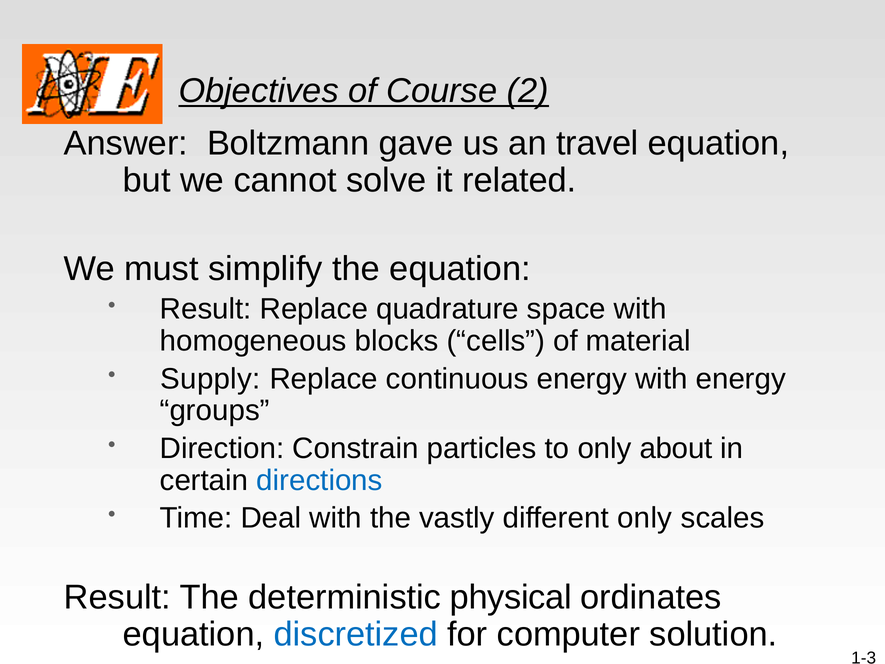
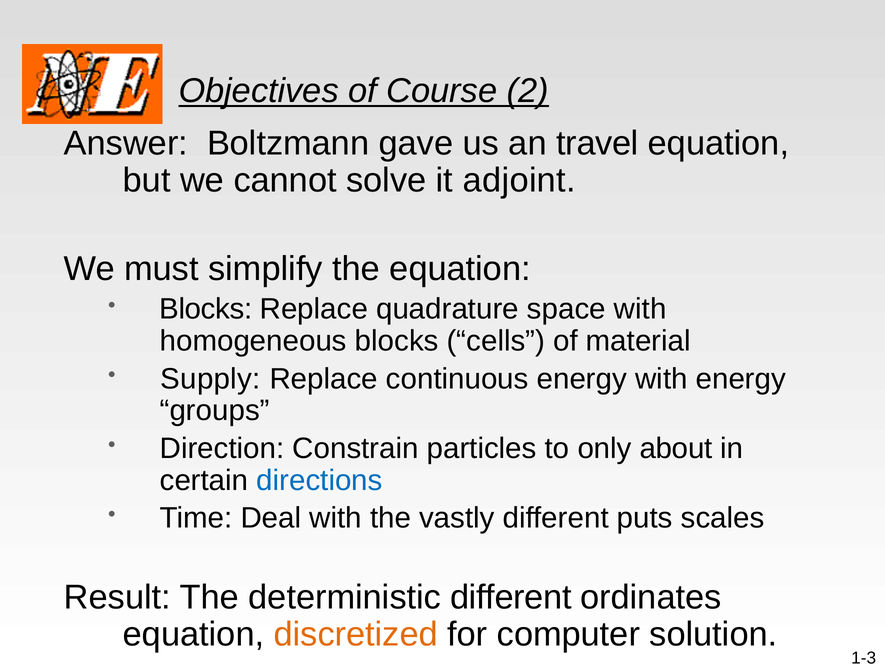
related: related -> adjoint (519, 180)
Result: Result -> Blocks (206, 309)
different only: only -> puts (645, 518)
deterministic physical: physical -> different (511, 597)
discretized colour: blue -> orange (356, 634)
